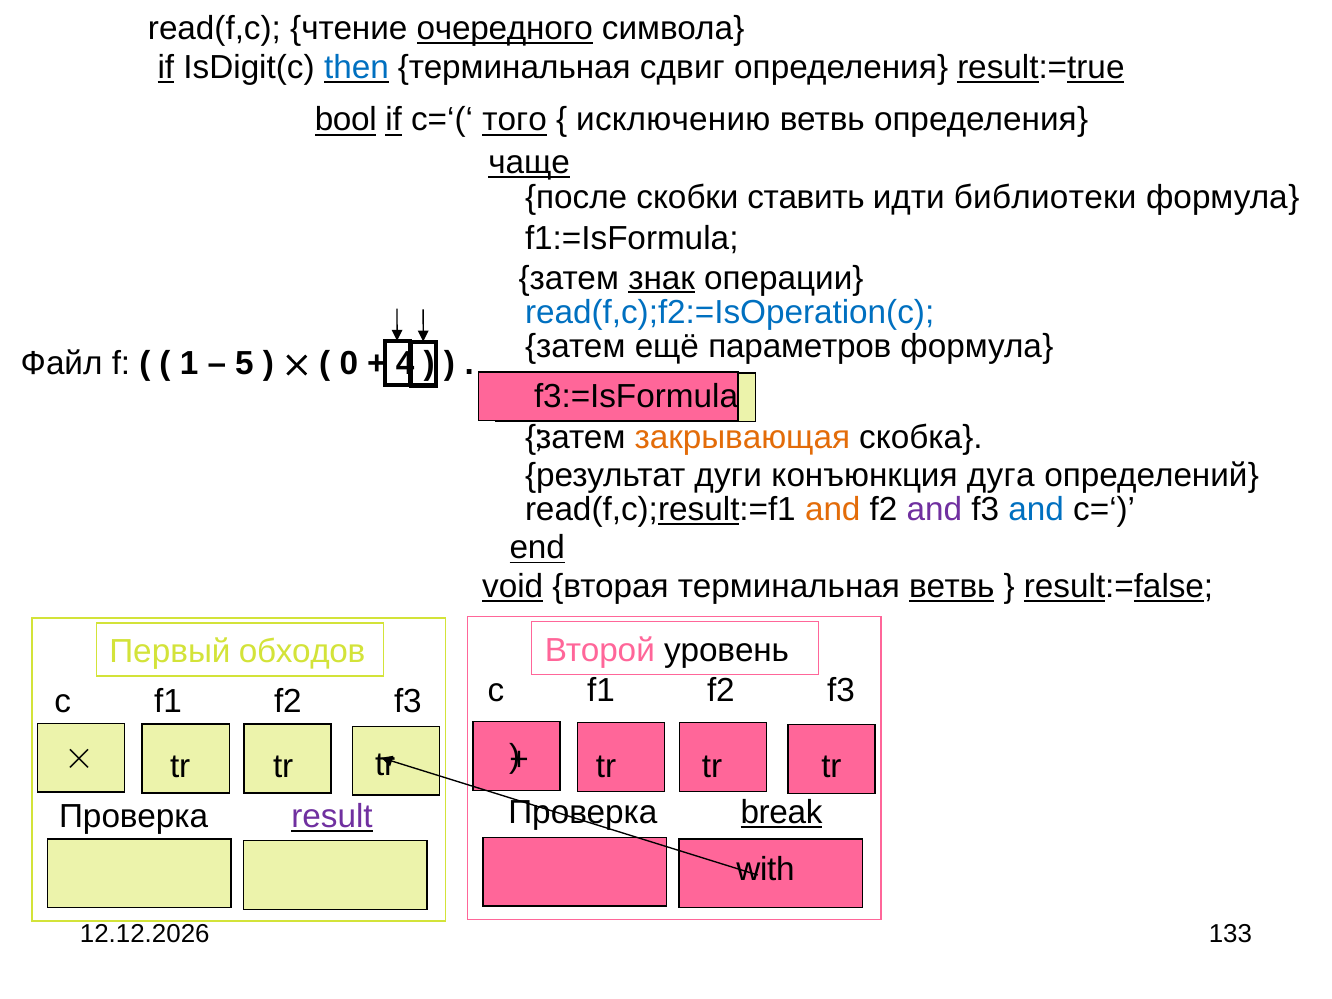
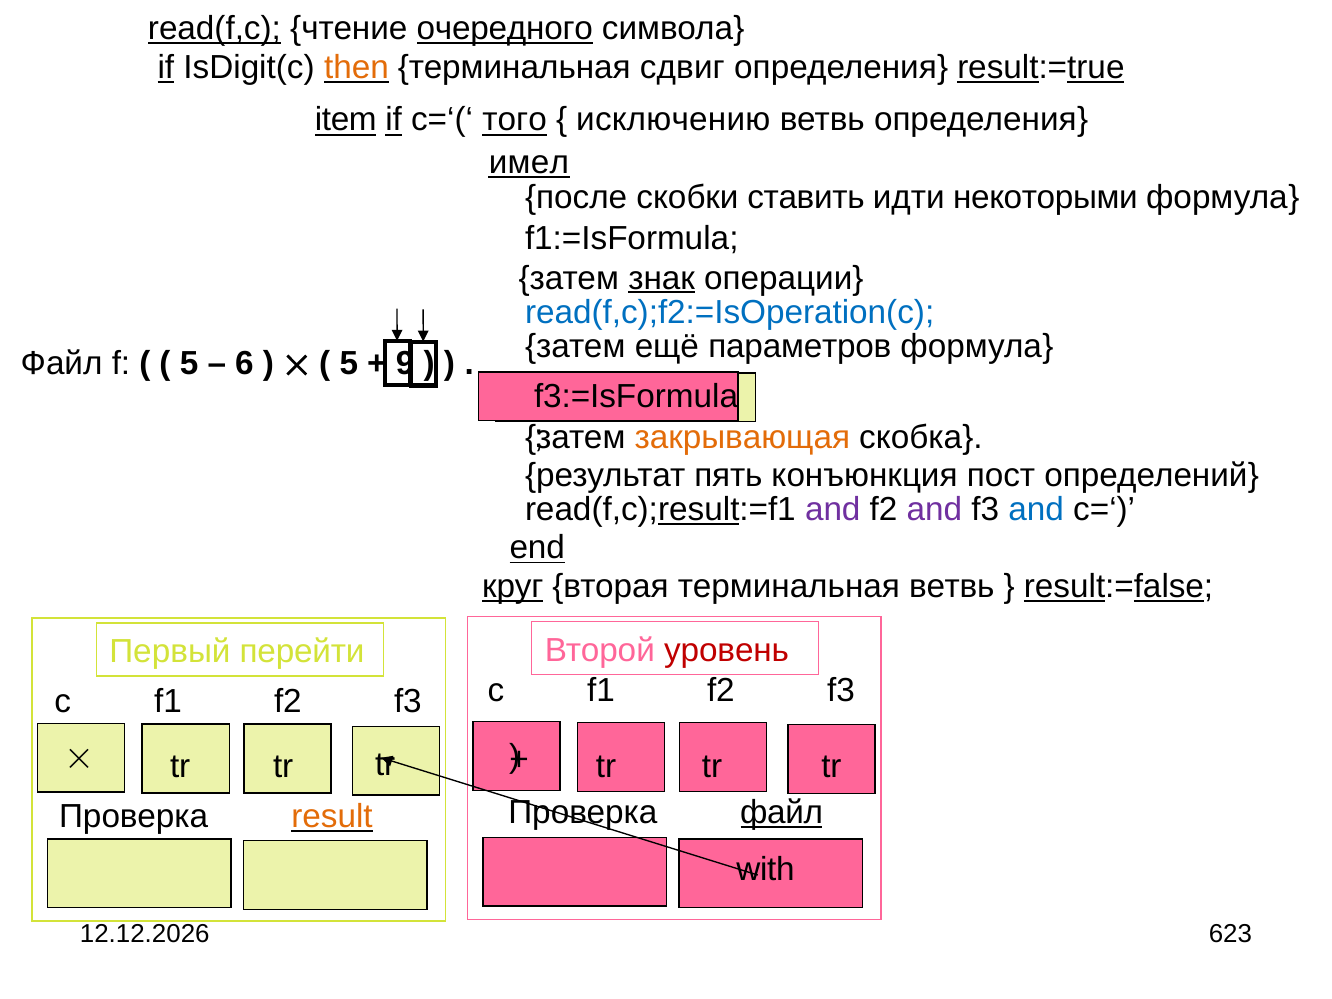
read(f,c underline: none -> present (214, 29)
then colour: blue -> orange (356, 68)
bool: bool -> item (346, 120)
чаще: чаще -> имел (529, 162)
библиотеки: библиотеки -> некоторыми (1045, 198)
1: 1 -> 5 (189, 364)
5: 5 -> 6 (244, 364)
0: 0 -> 5 (349, 364)
4: 4 -> 9 (405, 364)
дуги: дуги -> пять (728, 475)
дуга: дуга -> пост (1001, 475)
and colour: orange -> purple (833, 510)
void: void -> круг (513, 587)
ветвь underline: present -> none (952, 587)
уровень colour: black -> red (727, 650)
обходов: обходов -> перейти (302, 652)
Проверка break: break -> файл (782, 813)
result colour: purple -> orange (332, 816)
133: 133 -> 623 (1230, 934)
